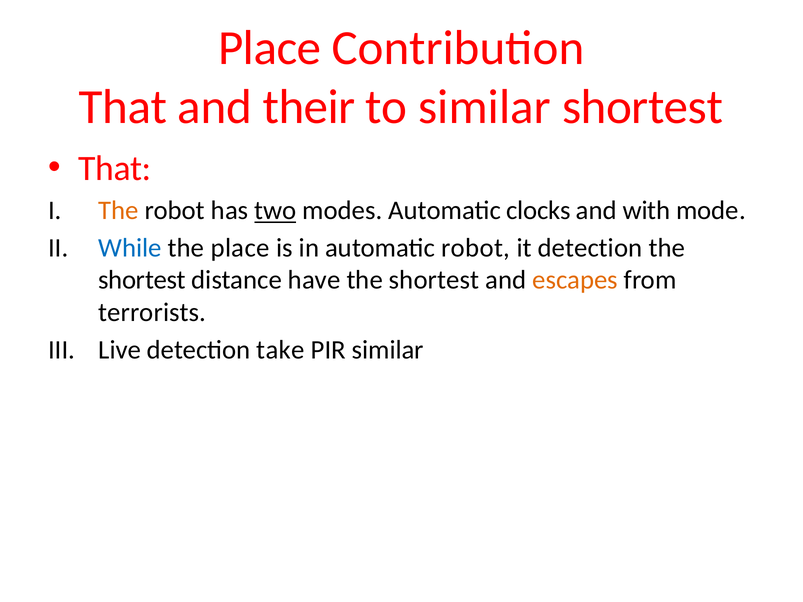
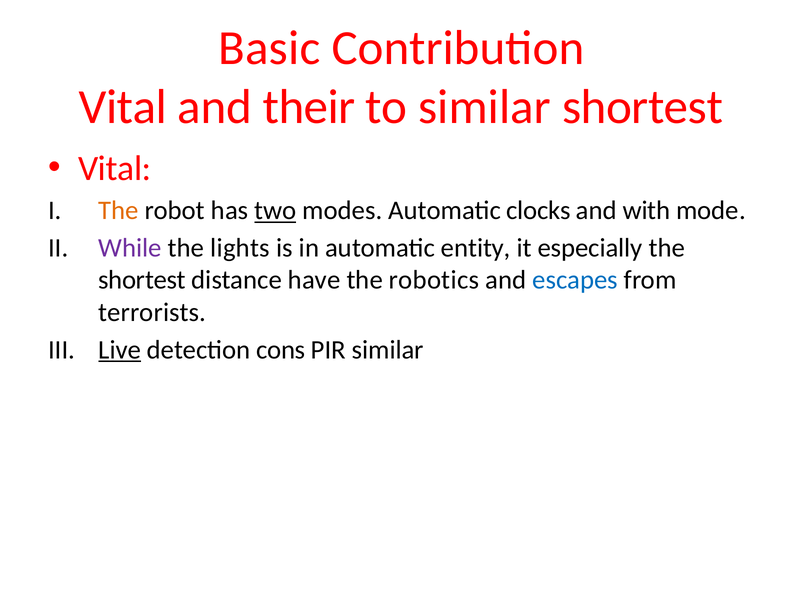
Place: Place -> Basic (269, 48)
That: That -> Vital (123, 107)
That: That -> Vital (115, 168)
While colour: blue -> purple (130, 248)
the place: place -> lights (240, 248)
automatic robot: robot -> entity (476, 248)
it detection: detection -> especially (590, 248)
shortest: shortest -> robotics (434, 280)
escapes colour: orange -> blue (575, 280)
Live underline: none -> present (120, 350)
take: take -> cons (281, 350)
